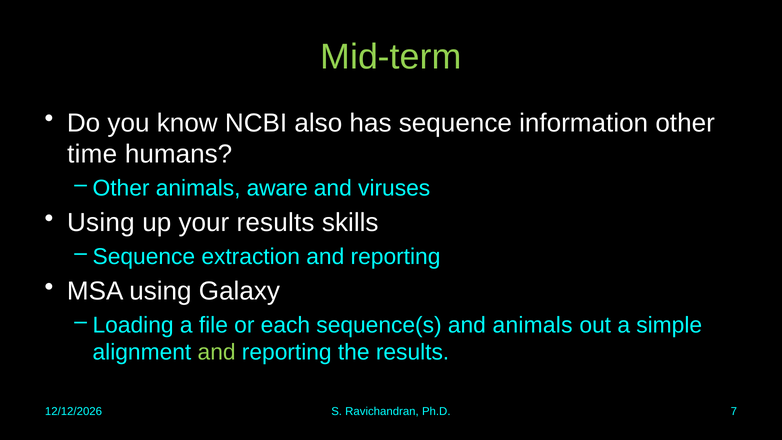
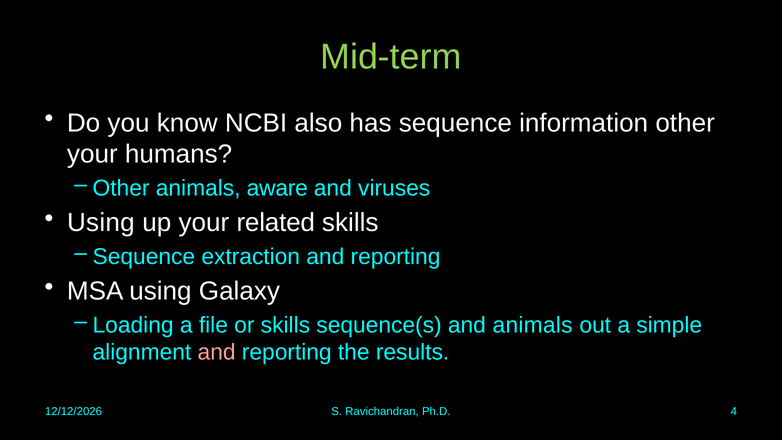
time: time -> your (92, 154)
your results: results -> related (276, 223)
or each: each -> skills (285, 325)
and colour: light green -> pink (217, 352)
7: 7 -> 4 (734, 411)
